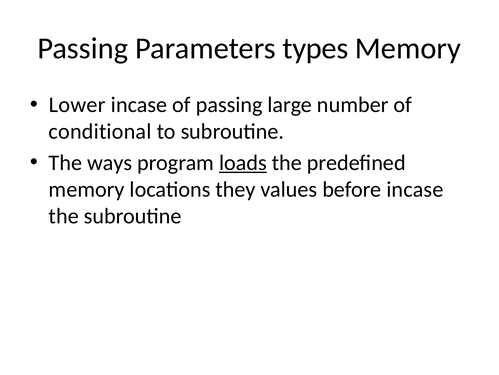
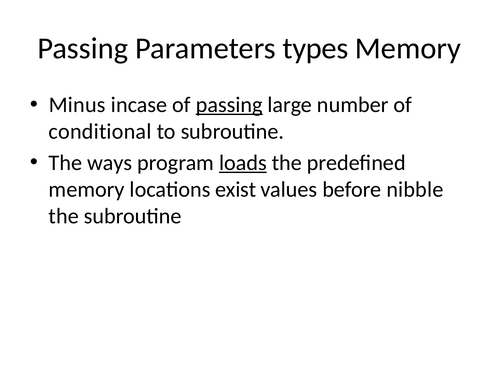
Lower: Lower -> Minus (77, 105)
passing underline: none -> present (229, 105)
they: they -> exist (236, 189)
before incase: incase -> nibble (415, 189)
